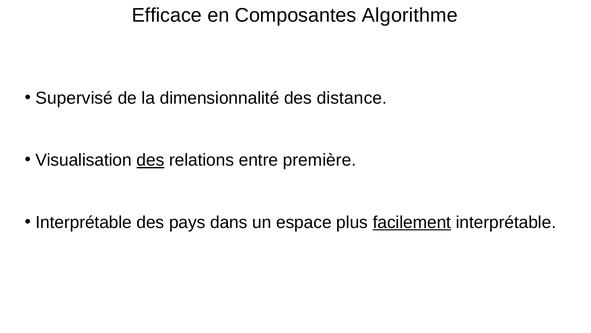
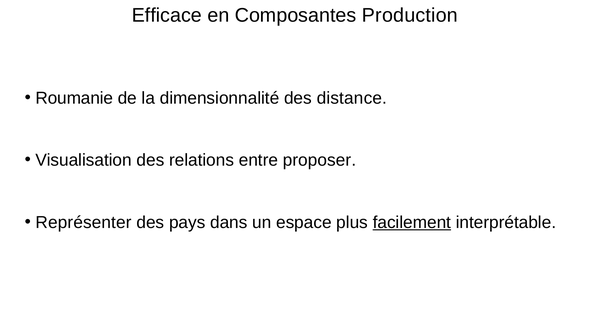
Algorithme: Algorithme -> Production (410, 15)
Supervisé: Supervisé -> Roumanie (74, 98)
des underline: present -> none (150, 160)
première: première -> proposer (320, 160)
Interprétable: Interprétable -> Représenter (84, 222)
